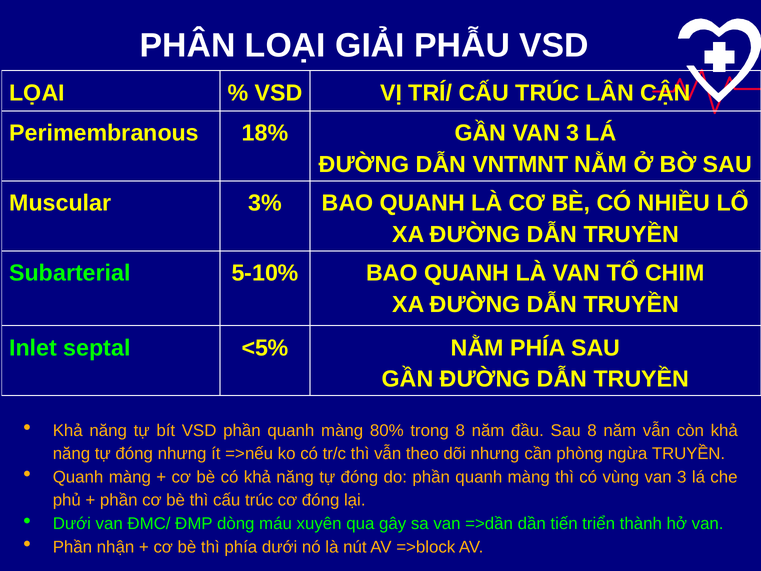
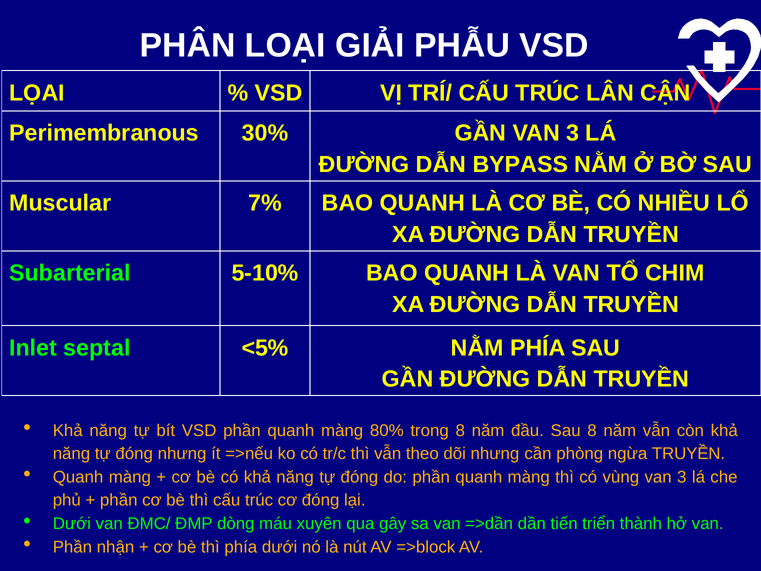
18%: 18% -> 30% (265, 133)
VNTMNT: VNTMNT -> BYPASS (520, 164)
3%: 3% -> 7% (265, 203)
